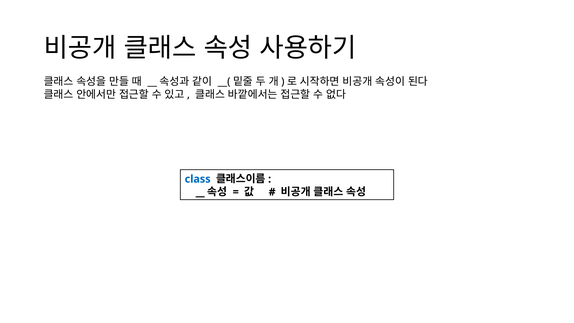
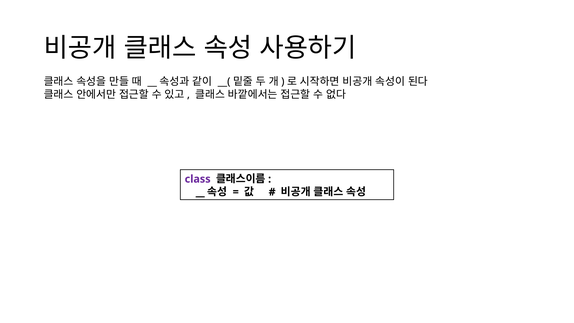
class colour: blue -> purple (198, 179)
